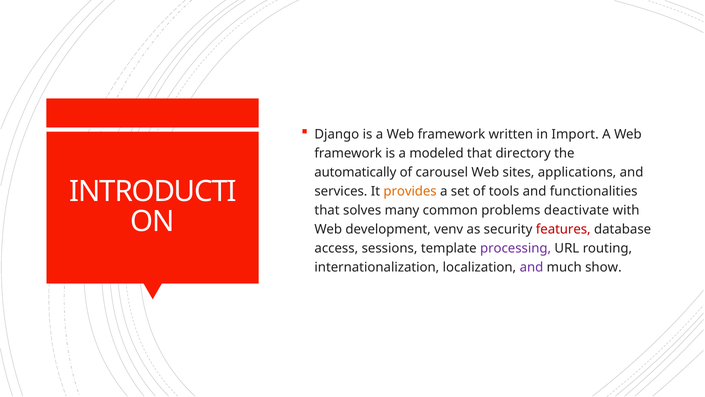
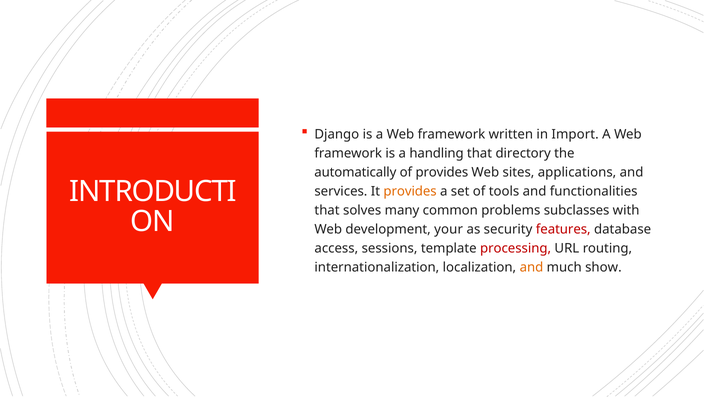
modeled: modeled -> handling (437, 153)
of carousel: carousel -> provides (442, 172)
deactivate: deactivate -> subclasses (577, 210)
venv: venv -> your (449, 229)
processing colour: purple -> red (516, 248)
and colour: purple -> orange (531, 267)
